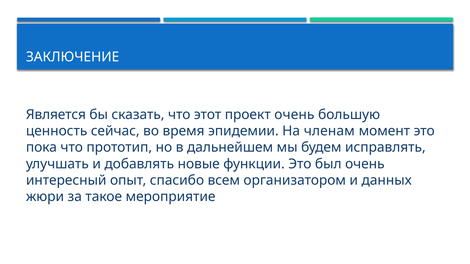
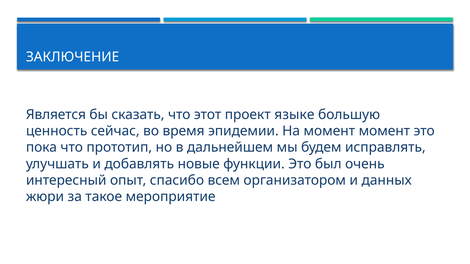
проект очень: очень -> языке (294, 115)
На членам: членам -> момент (329, 131)
